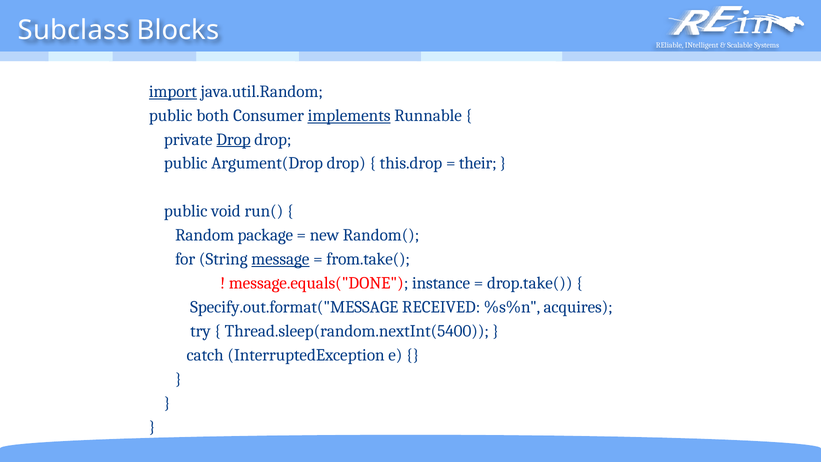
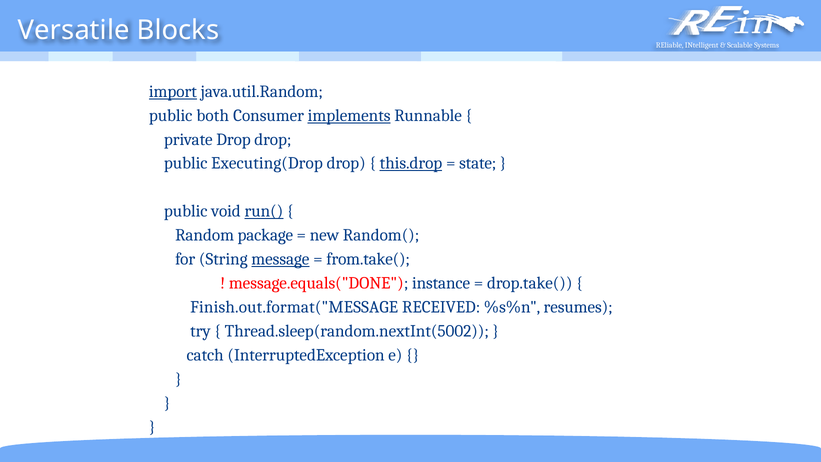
Subclass: Subclass -> Versatile (74, 30)
Drop underline: present -> none (233, 139)
Argument(Drop: Argument(Drop -> Executing(Drop (267, 163)
this.drop underline: none -> present (411, 163)
their: their -> state (478, 163)
run( underline: none -> present (264, 211)
Specify.out.format("MESSAGE: Specify.out.format("MESSAGE -> Finish.out.format("MESSAGE (294, 307)
acquires: acquires -> resumes (578, 307)
Thread.sleep(random.nextInt(5400: Thread.sleep(random.nextInt(5400 -> Thread.sleep(random.nextInt(5002 (357, 331)
